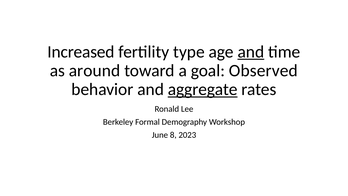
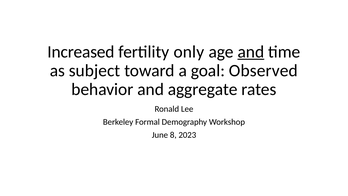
type: type -> only (189, 52)
around: around -> subject (95, 71)
aggregate underline: present -> none (203, 89)
